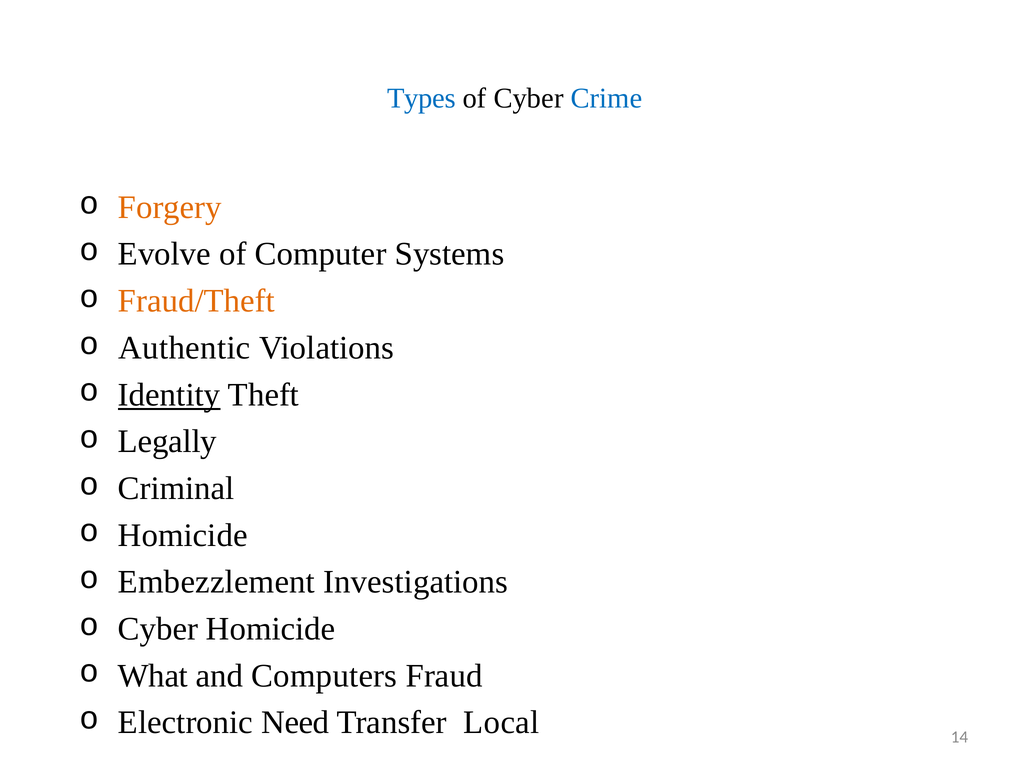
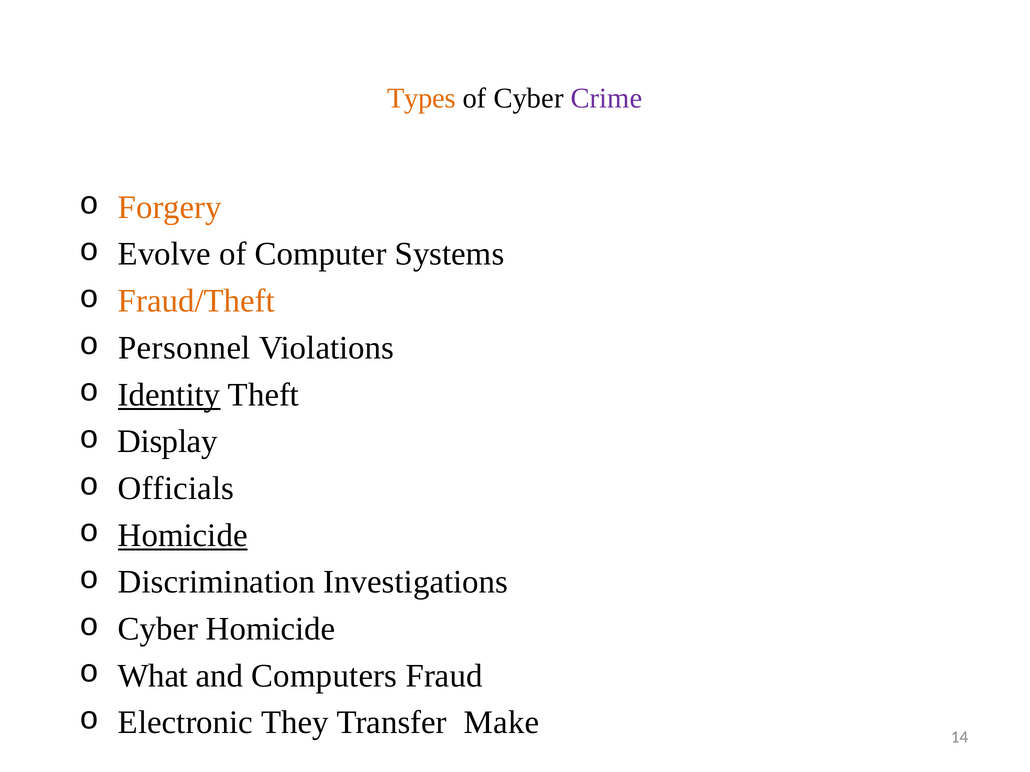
Types colour: blue -> orange (422, 98)
Crime colour: blue -> purple (606, 98)
Authentic: Authentic -> Personnel (184, 348)
Legally: Legally -> Display (167, 442)
Criminal: Criminal -> Officials (176, 489)
Homicide underline: none -> present (183, 536)
Embezzlement: Embezzlement -> Discrimination (217, 582)
Need: Need -> They (295, 723)
Local: Local -> Make (501, 723)
